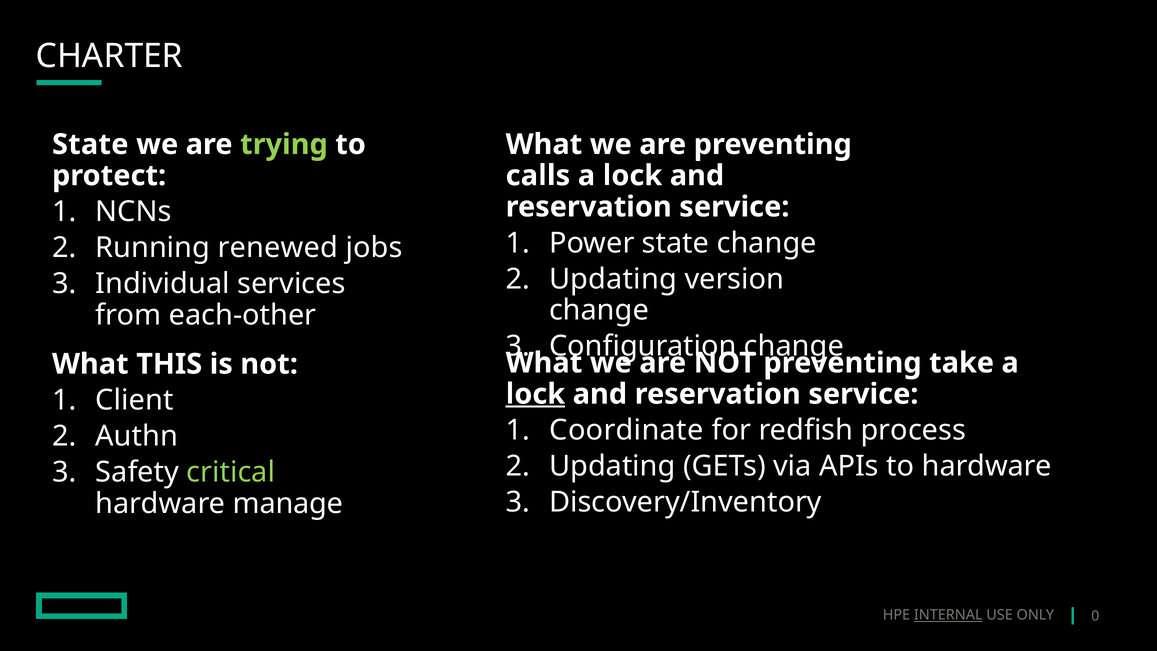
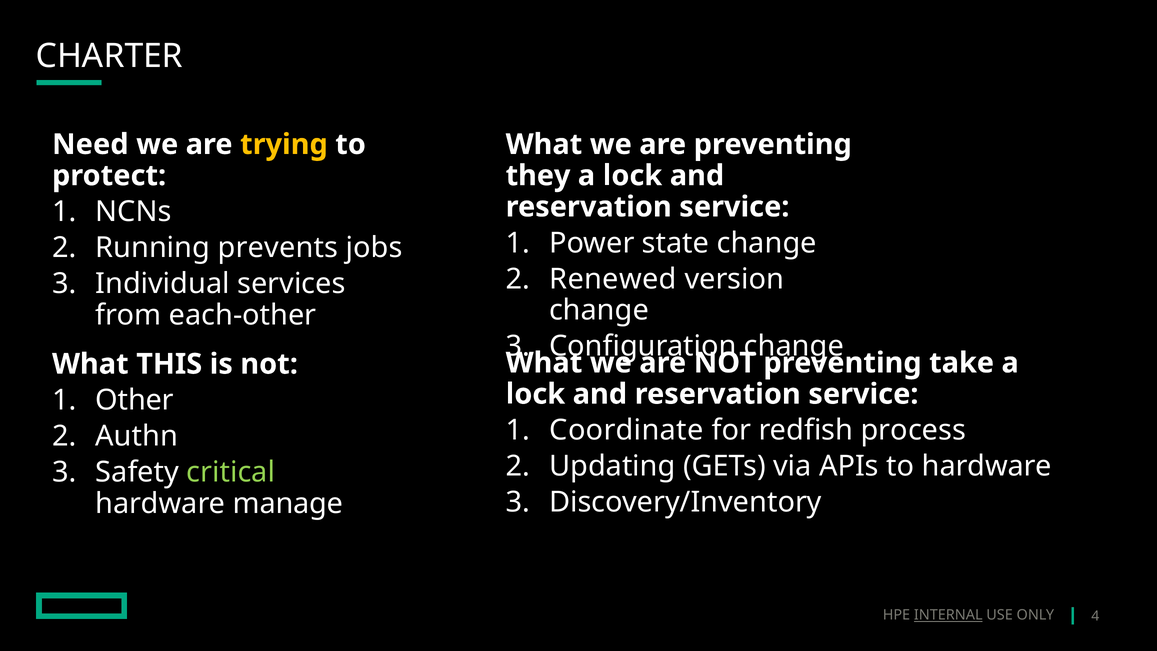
State: State -> Need (90, 144)
trying colour: light green -> yellow (284, 144)
calls: calls -> they (538, 176)
renewed: renewed -> prevents (278, 248)
Updating: Updating -> Renewed (613, 279)
lock underline: present -> none (535, 394)
Client: Client -> Other (135, 400)
0: 0 -> 4 (1095, 616)
